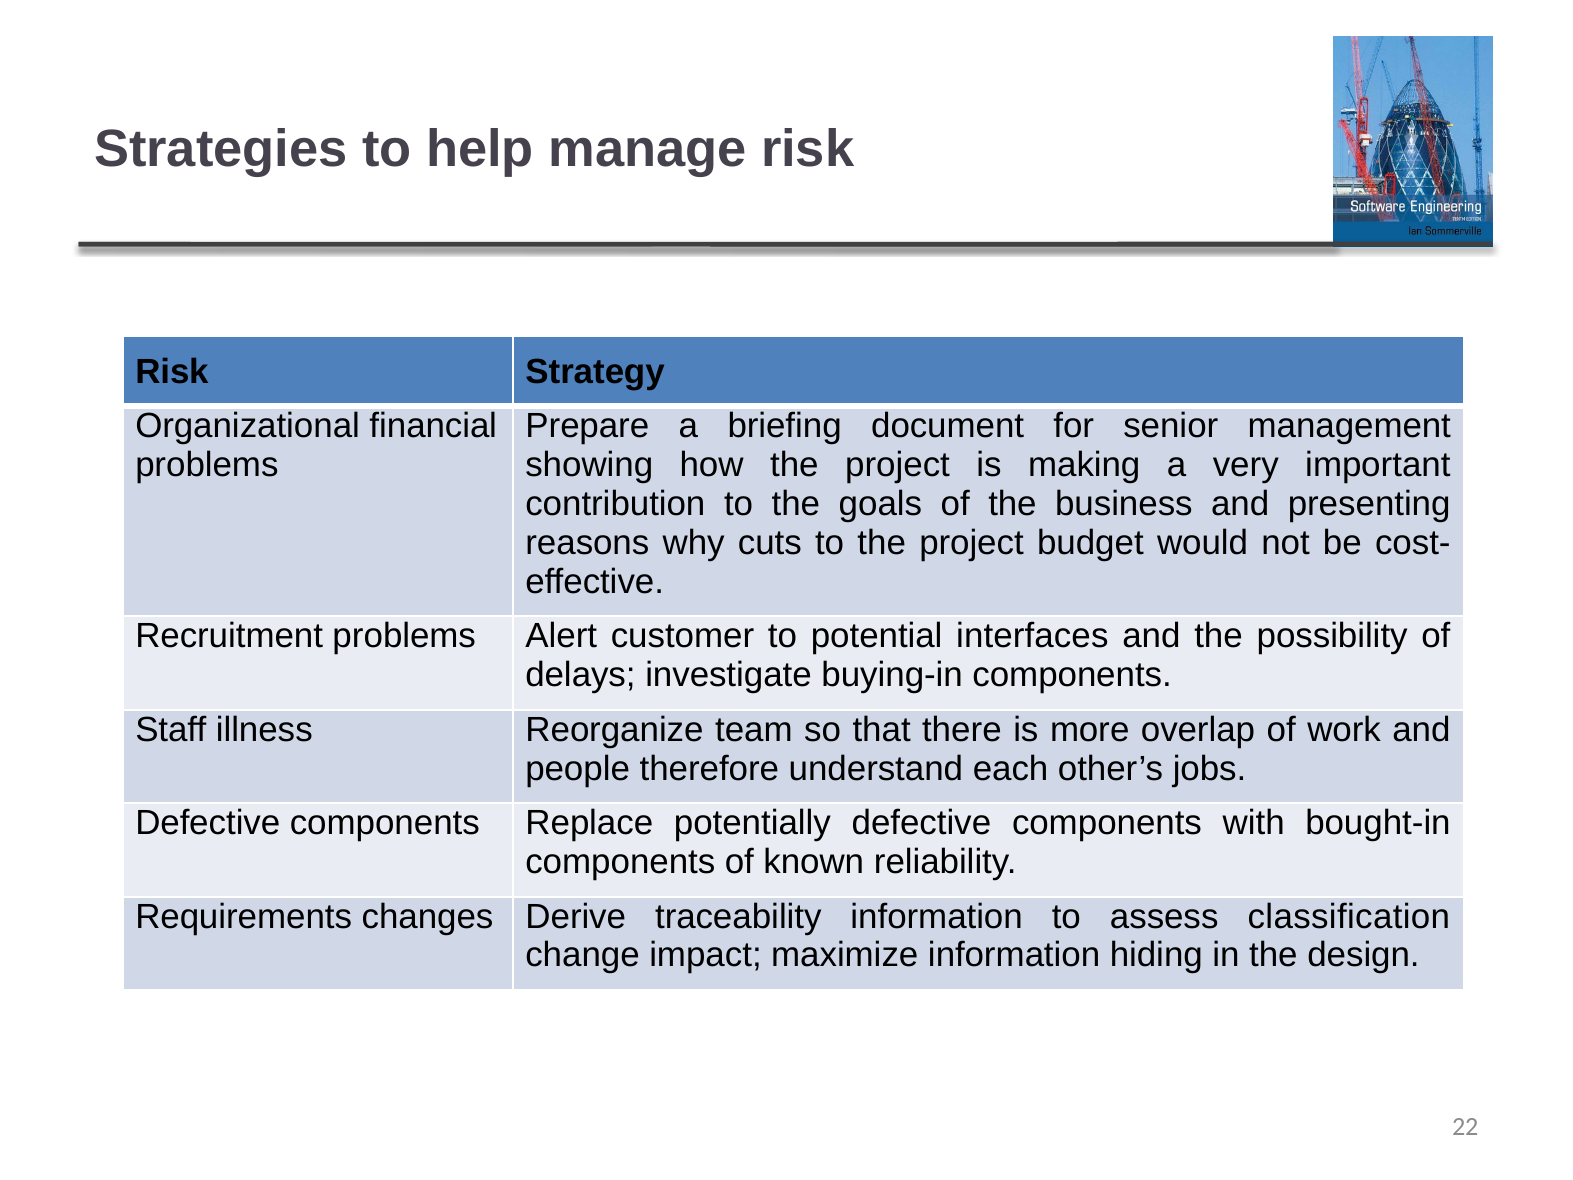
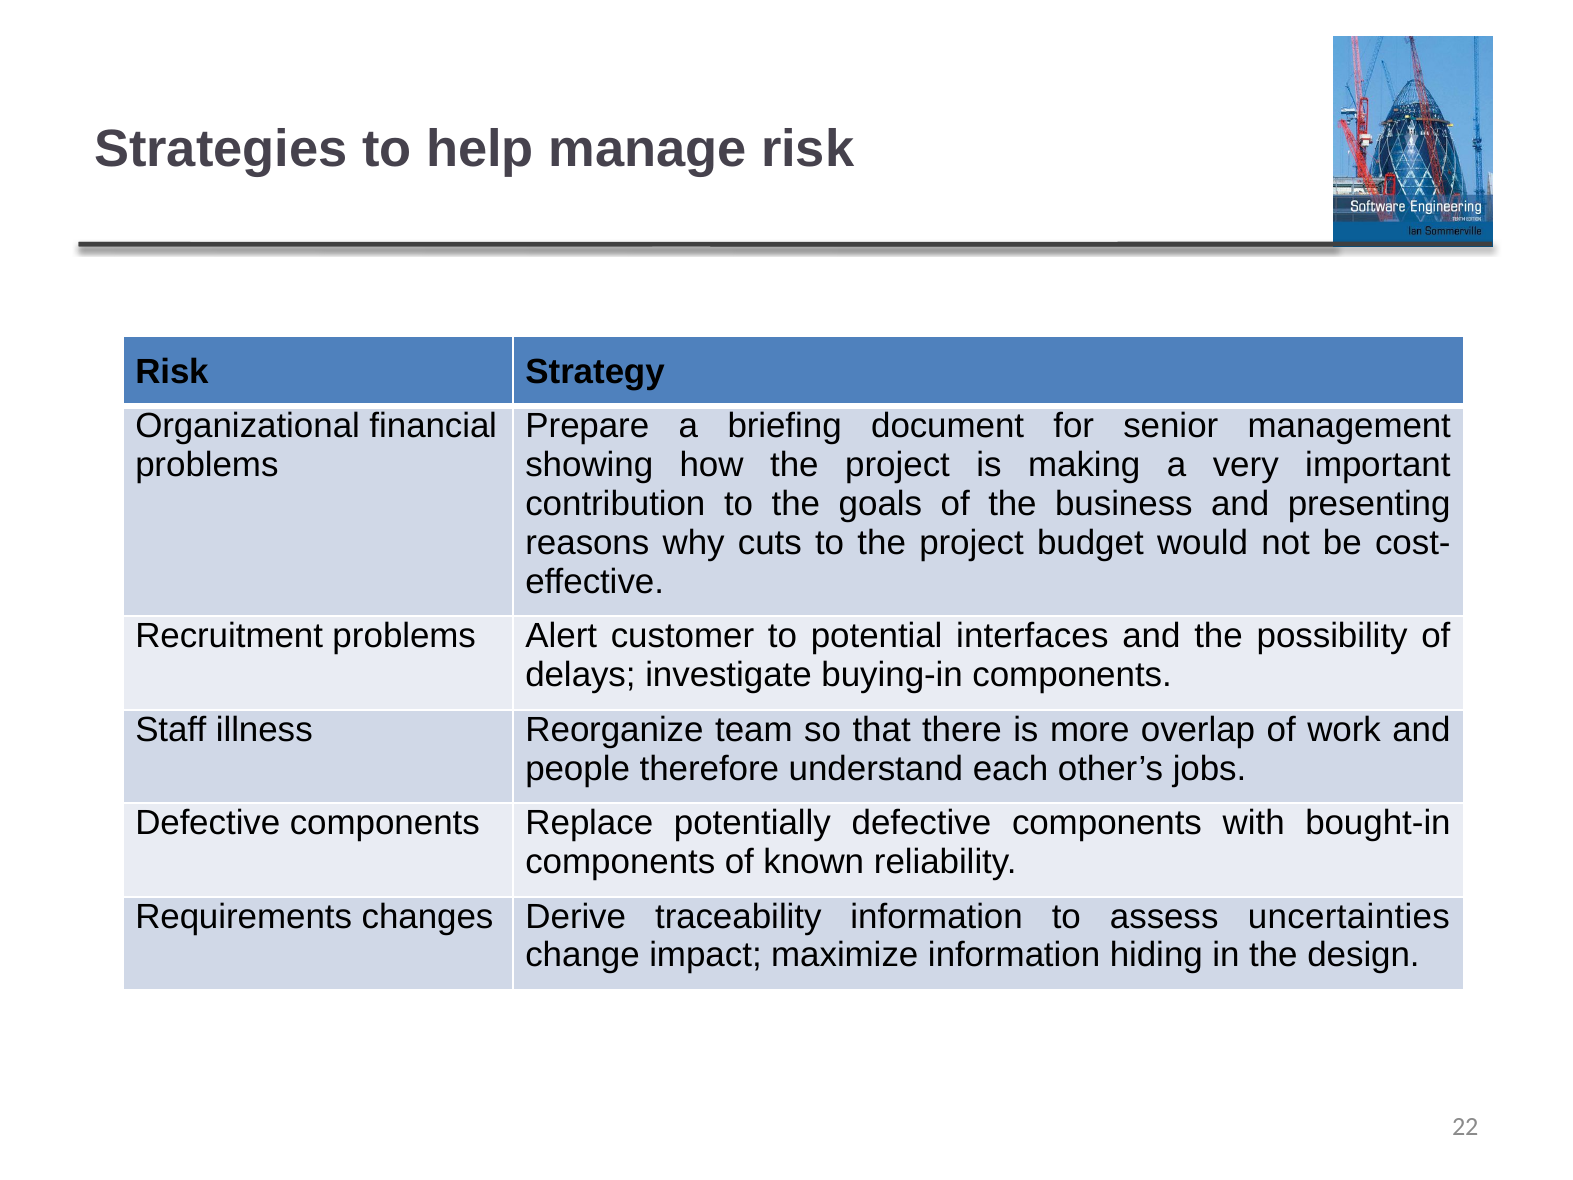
classification: classification -> uncertainties (1349, 916)
